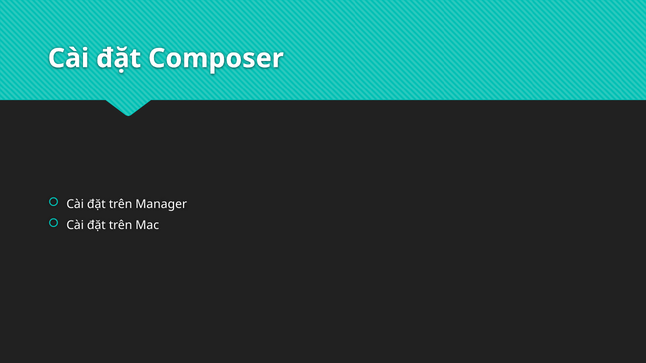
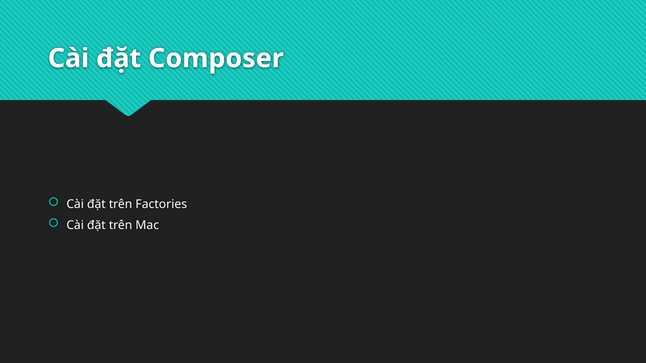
Manager: Manager -> Factories (161, 204)
